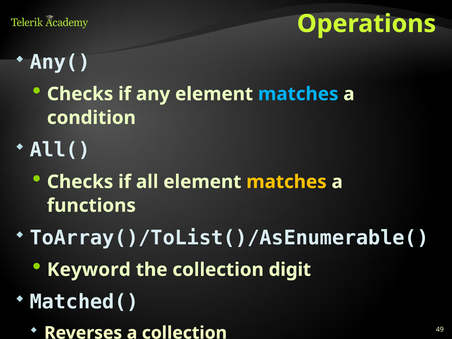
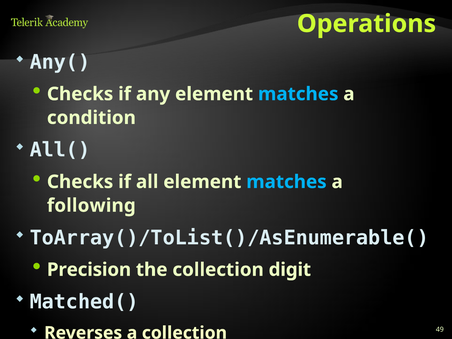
matches colour: yellow -> light blue (286, 182)
functions: functions -> following (91, 206)
Keyword: Keyword -> Precision (89, 270)
